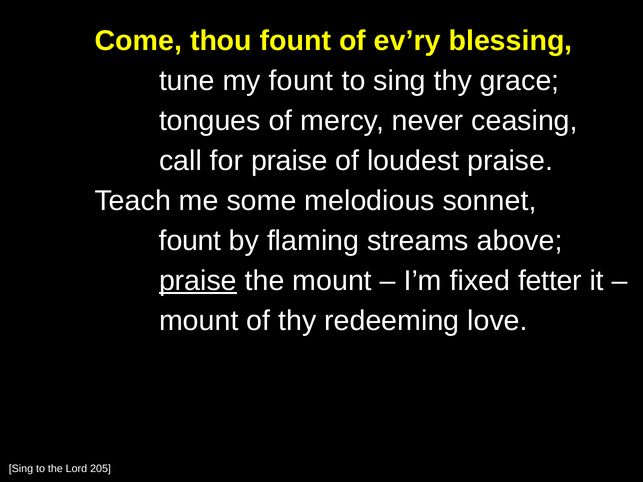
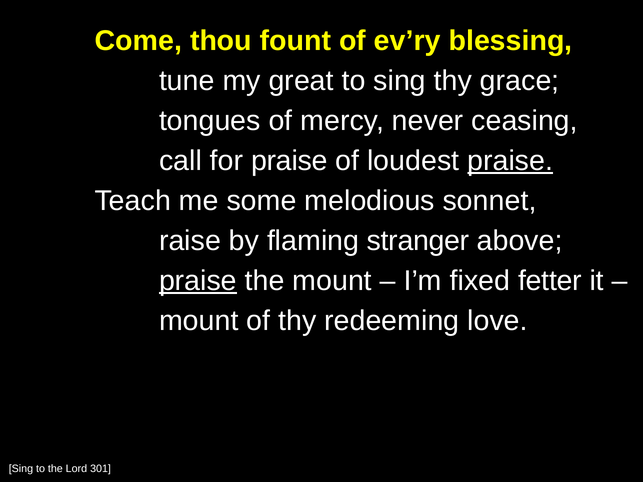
my fount: fount -> great (301, 81)
praise underline: none -> present (510, 161)
fount: fount -> raise (190, 241)
streams: streams -> stranger (418, 241)
205: 205 -> 301 (101, 469)
